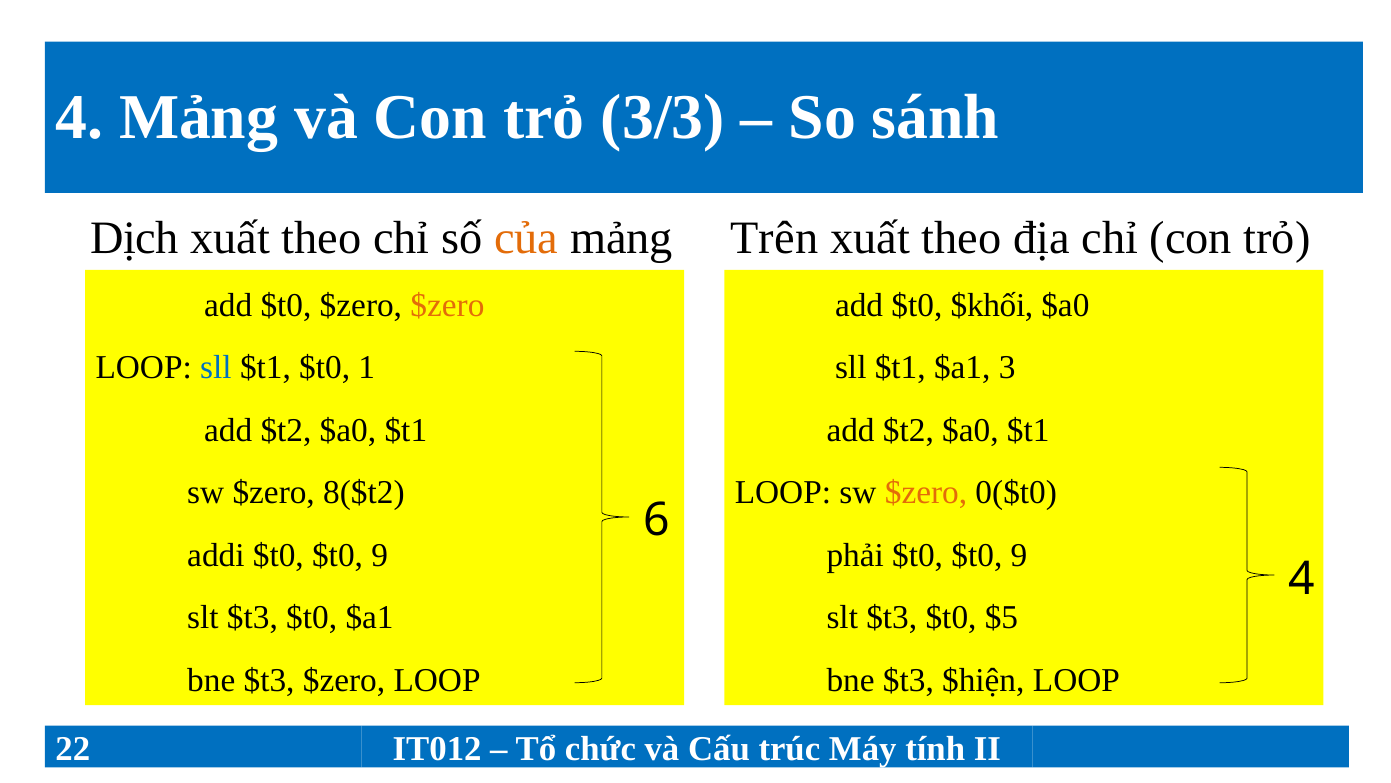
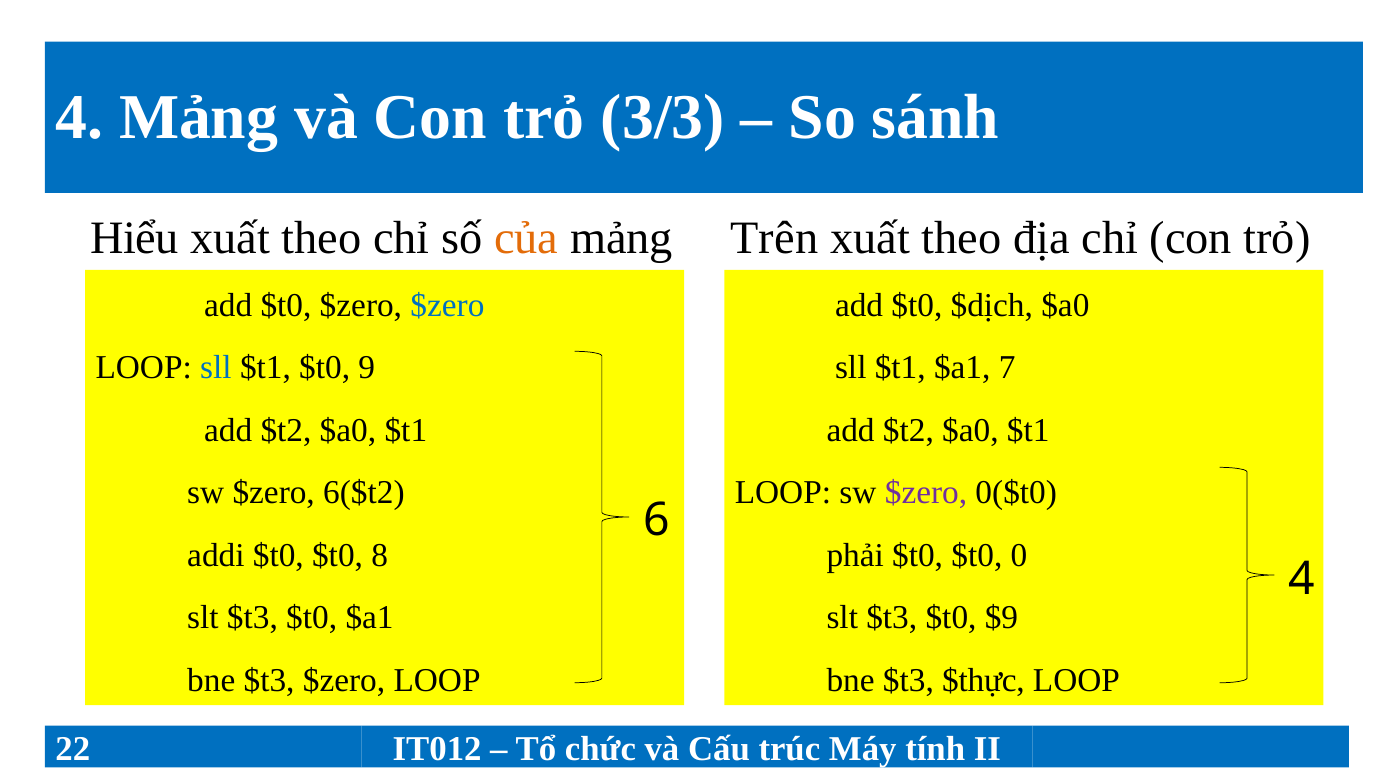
Dịch: Dịch -> Hiểu (135, 238)
$zero colour: orange -> blue (447, 305)
$khối: $khối -> $dịch (992, 305)
1: 1 -> 9 (367, 368)
3: 3 -> 7 (1007, 368)
8($t2: 8($t2 -> 6($t2 (364, 492)
$zero colour: orange -> purple (926, 492)
addi $t0 $t0 9: 9 -> 8 (380, 555)
9: 9 -> 0 (1019, 555)
$5: $5 -> $9 (1001, 617)
$hiện: $hiện -> $thực (983, 680)
